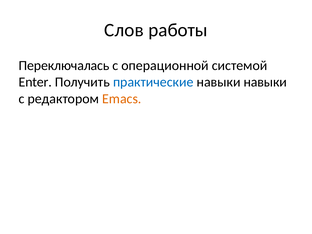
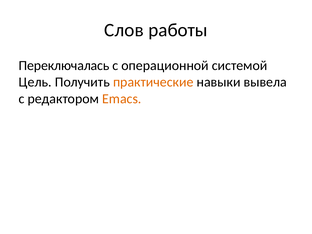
Enter: Enter -> Цель (35, 82)
практические colour: blue -> orange (153, 82)
навыки навыки: навыки -> вывела (265, 82)
